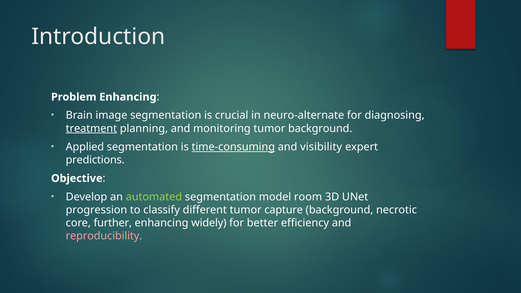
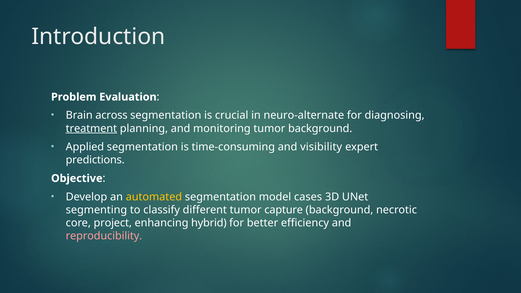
Problem Enhancing: Enhancing -> Evaluation (128, 97)
image: image -> across (112, 115)
time-consuming underline: present -> none (233, 147)
automated colour: light green -> yellow (154, 197)
room: room -> cases (308, 197)
progression: progression -> segmenting (96, 210)
further: further -> project (113, 223)
widely: widely -> hybrid (209, 223)
